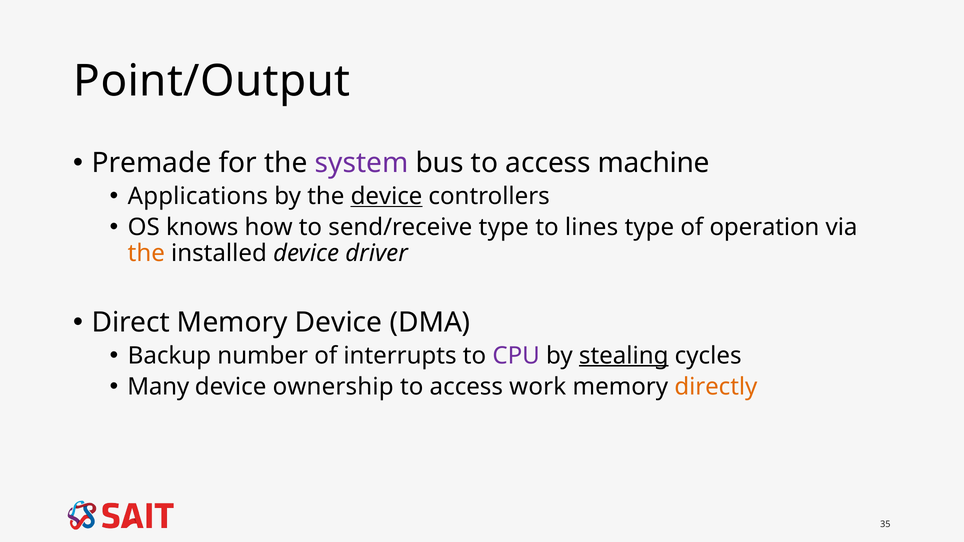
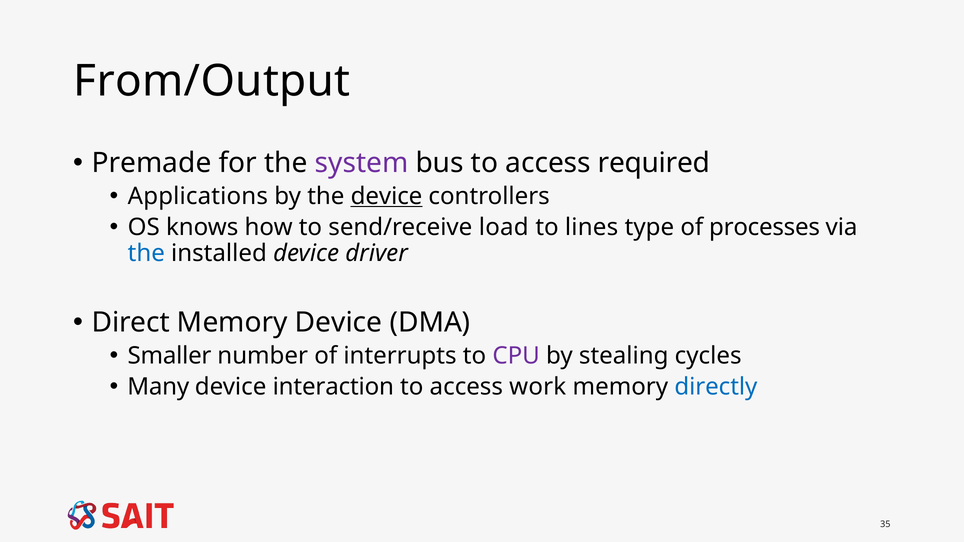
Point/Output: Point/Output -> From/Output (212, 81)
machine: machine -> required (654, 163)
send/receive type: type -> load (504, 227)
operation: operation -> processes (765, 227)
the colour: orange -> blue (146, 253)
Backup: Backup -> Smaller (170, 356)
stealing underline: present -> none (624, 356)
ownership: ownership -> interaction (333, 387)
directly colour: orange -> blue (716, 387)
